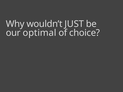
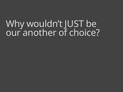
optimal: optimal -> another (40, 33)
